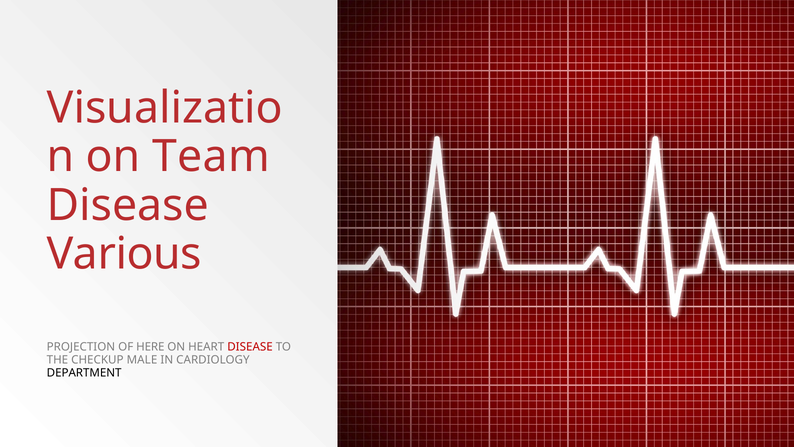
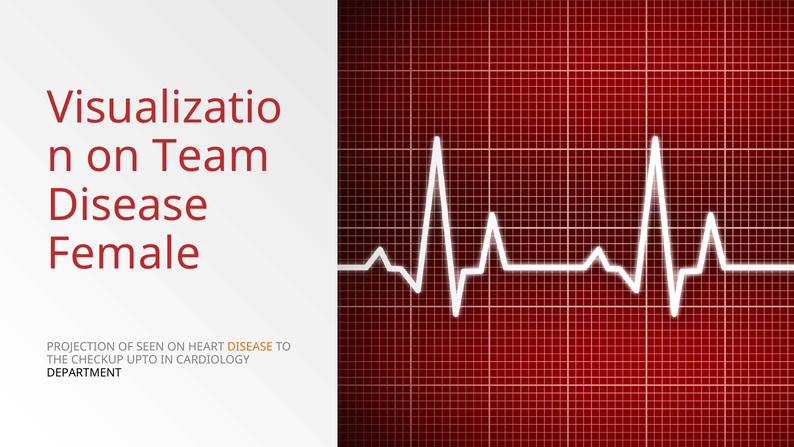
Various: Various -> Female (124, 254)
HERE: HERE -> SEEN (150, 347)
DISEASE colour: red -> orange (250, 347)
MALE: MALE -> UPTO (142, 360)
